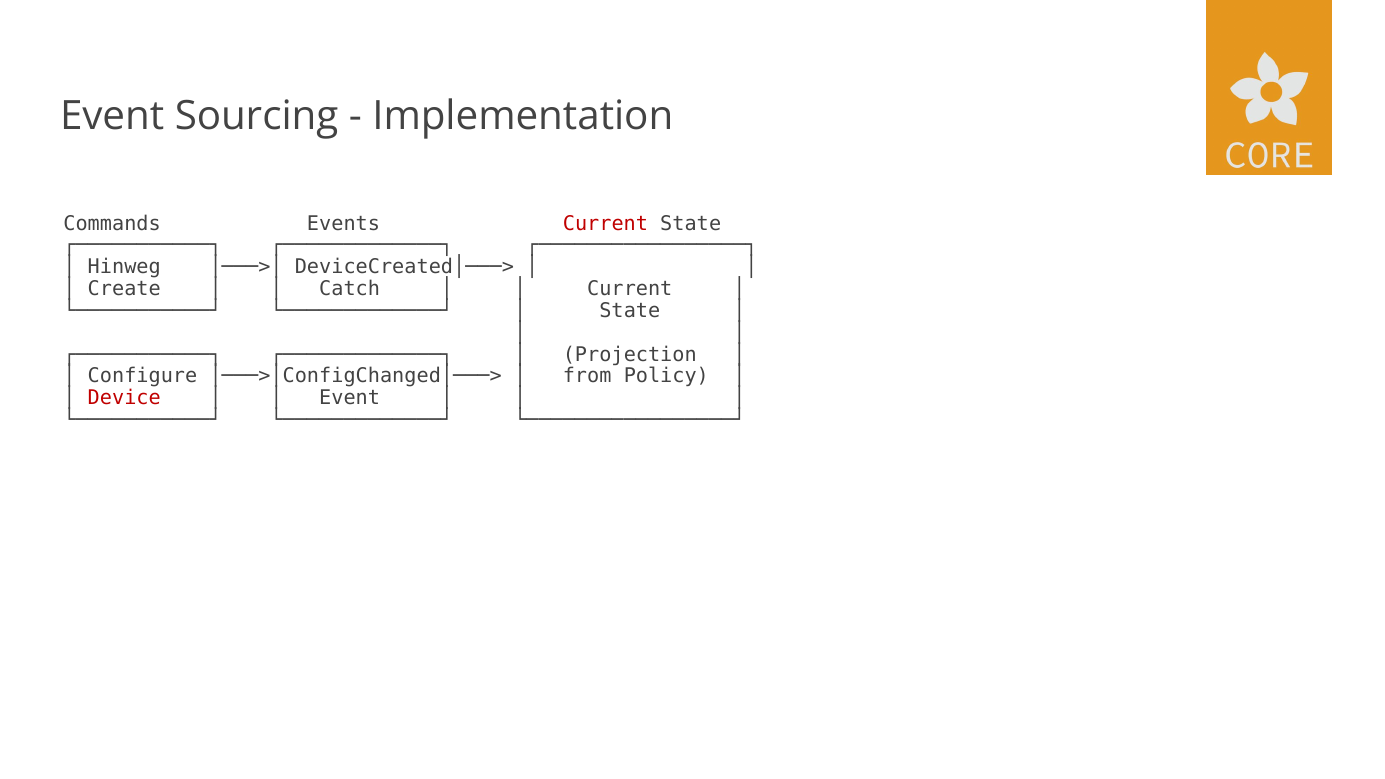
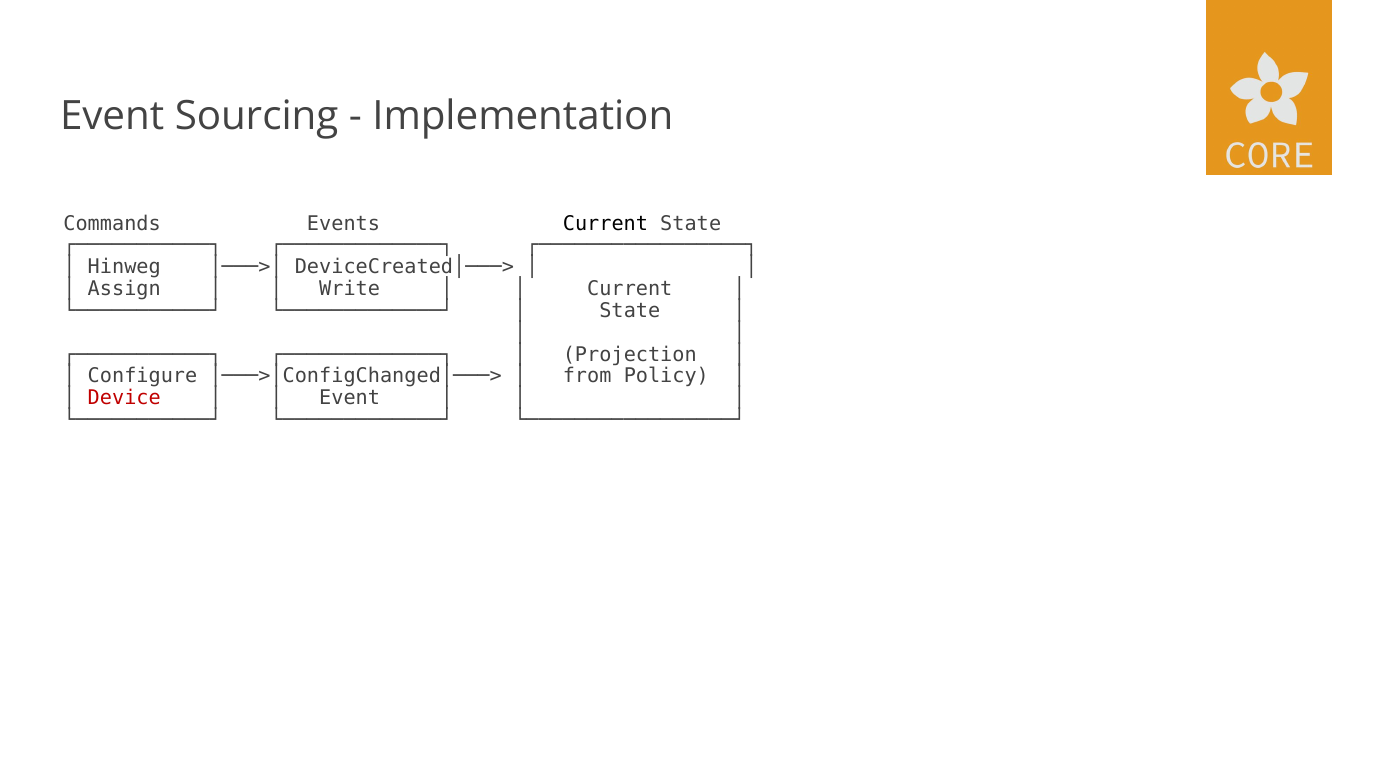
Current colour: red -> black (605, 223)
Create: Create -> Assign (124, 289)
Catch: Catch -> Write (350, 289)
